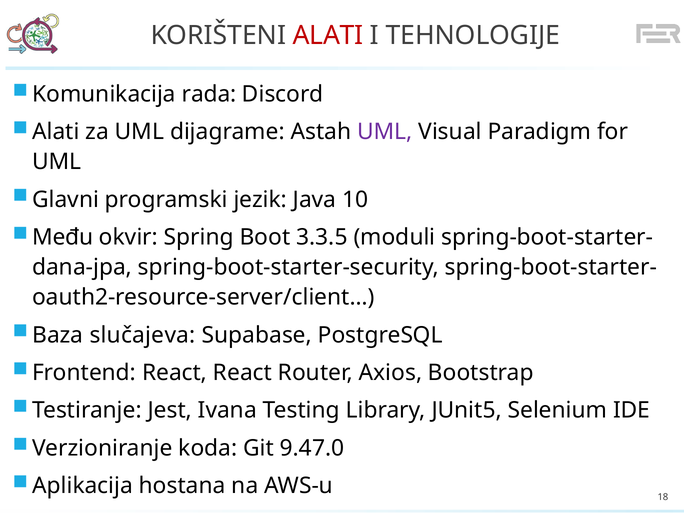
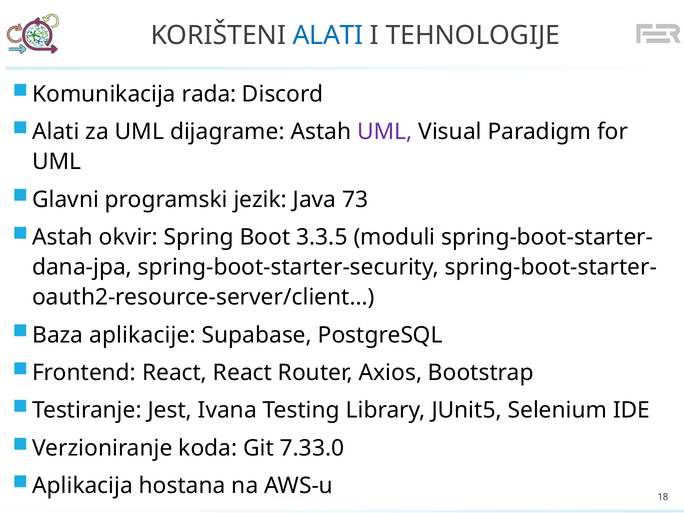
ALATI colour: red -> blue (328, 36)
10: 10 -> 73 (355, 200)
Među: Među -> Astah (63, 237)
slučajeva: slučajeva -> aplikacije (143, 335)
9.47.0: 9.47.0 -> 7.33.0 (312, 448)
